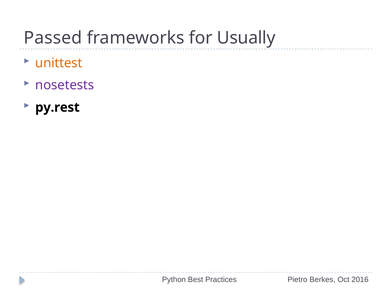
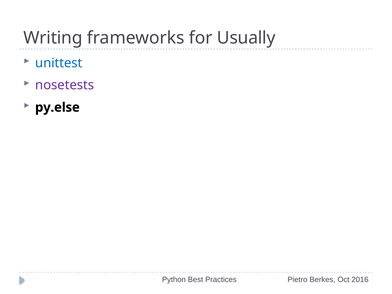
Passed: Passed -> Writing (53, 38)
unittest colour: orange -> blue (59, 63)
py.rest: py.rest -> py.else (57, 107)
